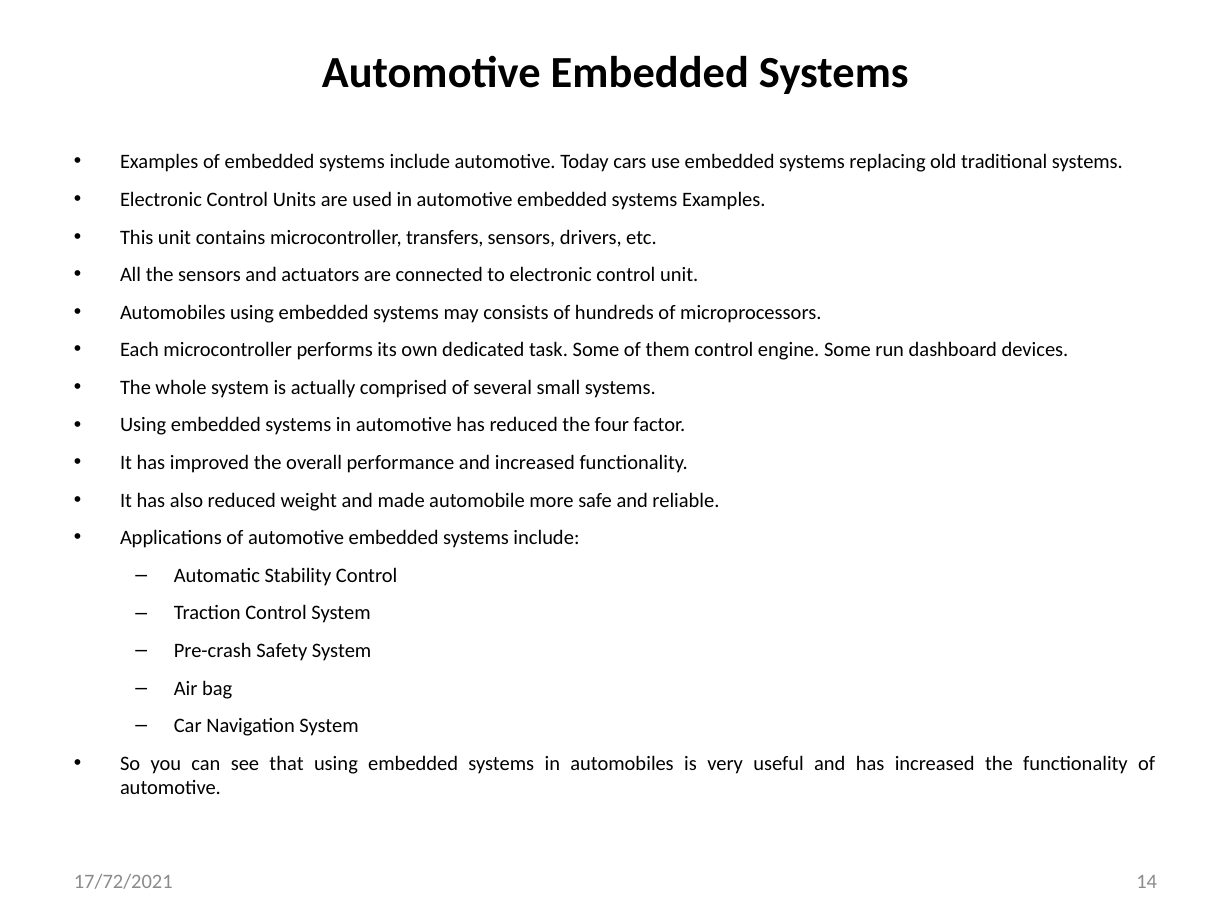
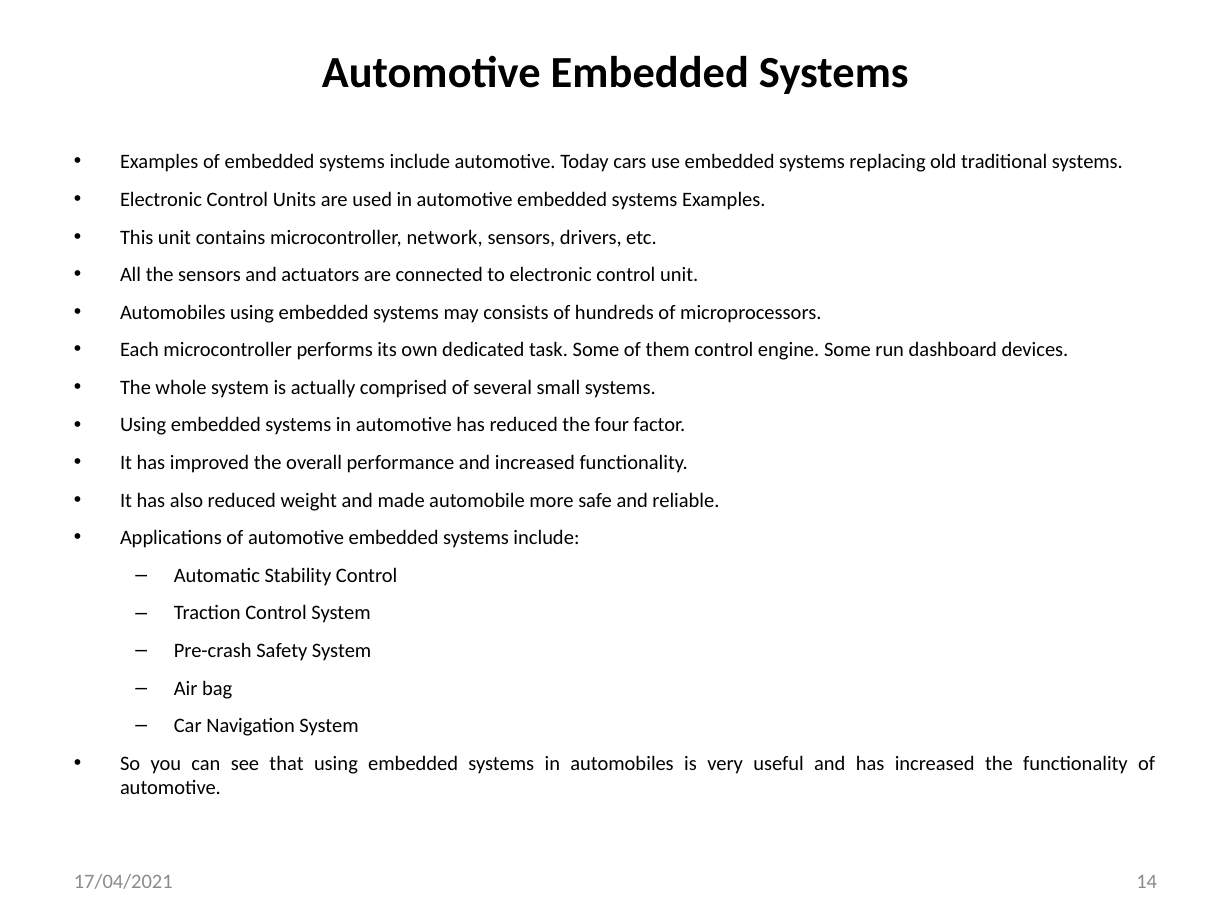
transfers: transfers -> network (445, 237)
17/72/2021: 17/72/2021 -> 17/04/2021 (123, 882)
